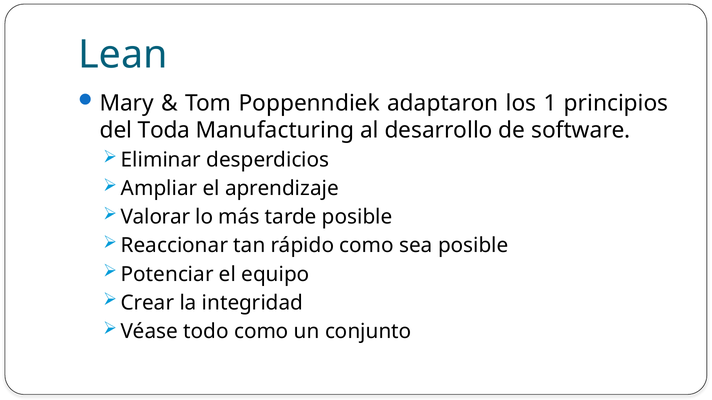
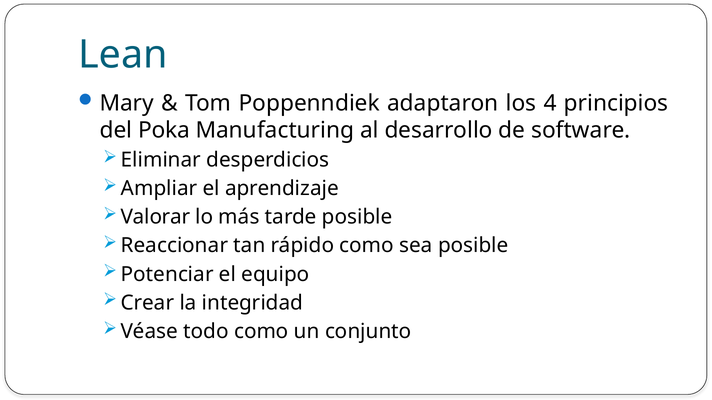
1: 1 -> 4 (550, 103)
Toda: Toda -> Poka (164, 131)
